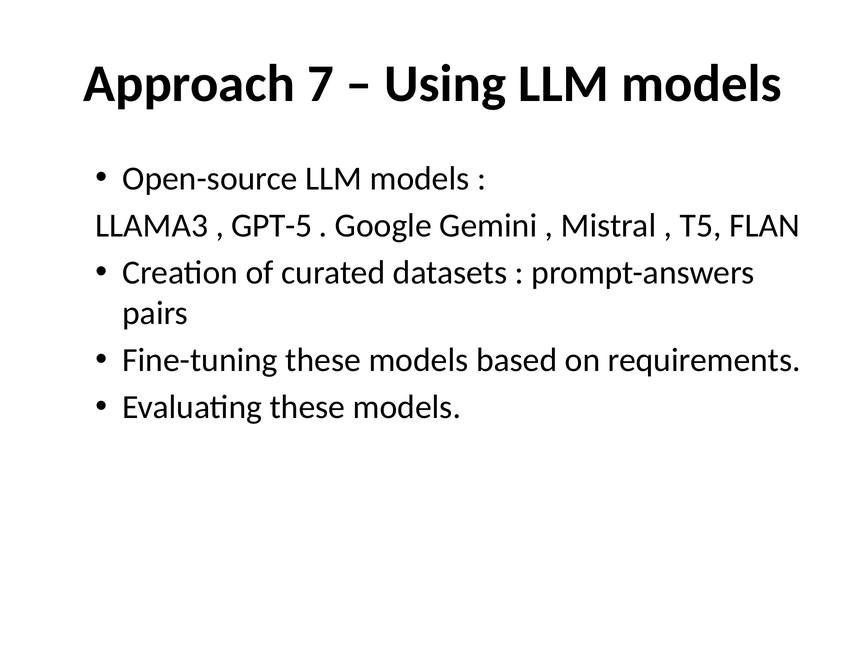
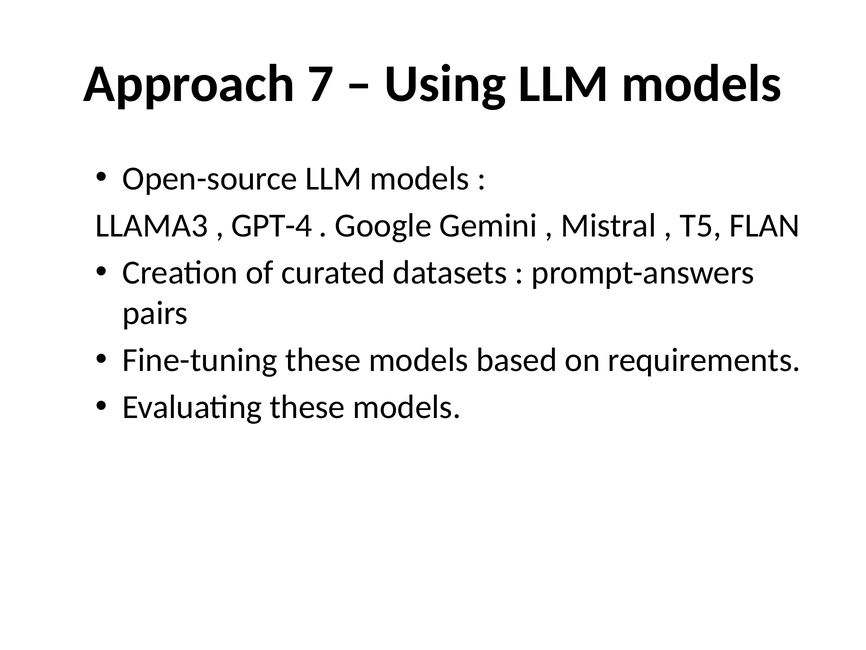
GPT-5: GPT-5 -> GPT-4 (272, 225)
